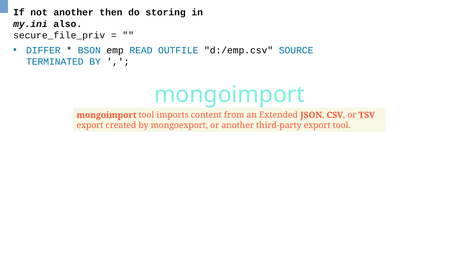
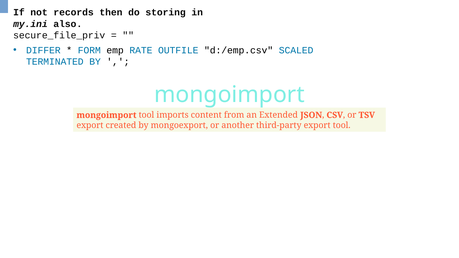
not another: another -> records (74, 12)
BSON: BSON -> FORM (89, 50)
READ: READ -> RATE (141, 50)
SOURCE: SOURCE -> SCALED (296, 50)
